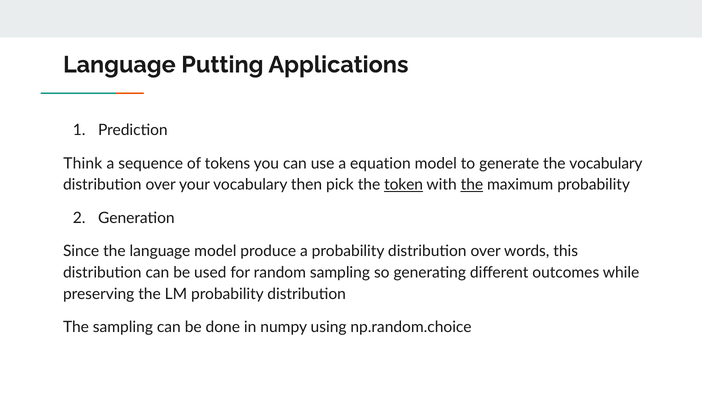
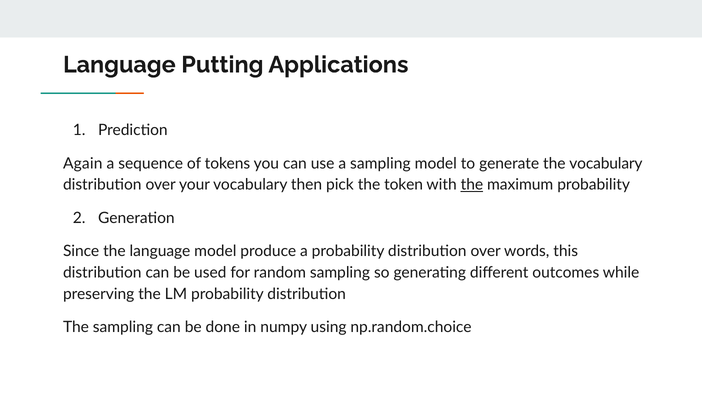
Think: Think -> Again (83, 163)
a equation: equation -> sampling (380, 163)
token underline: present -> none (404, 185)
